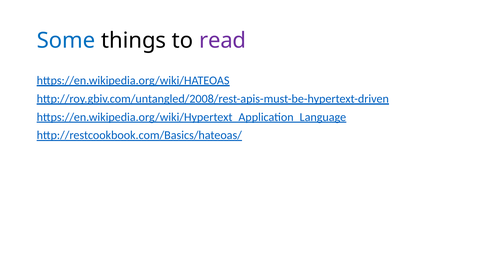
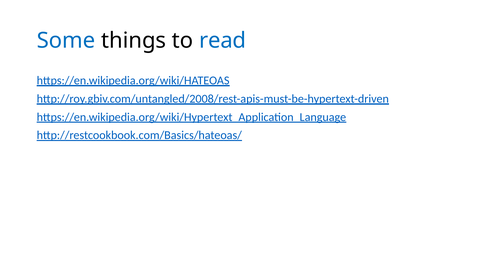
read colour: purple -> blue (223, 40)
